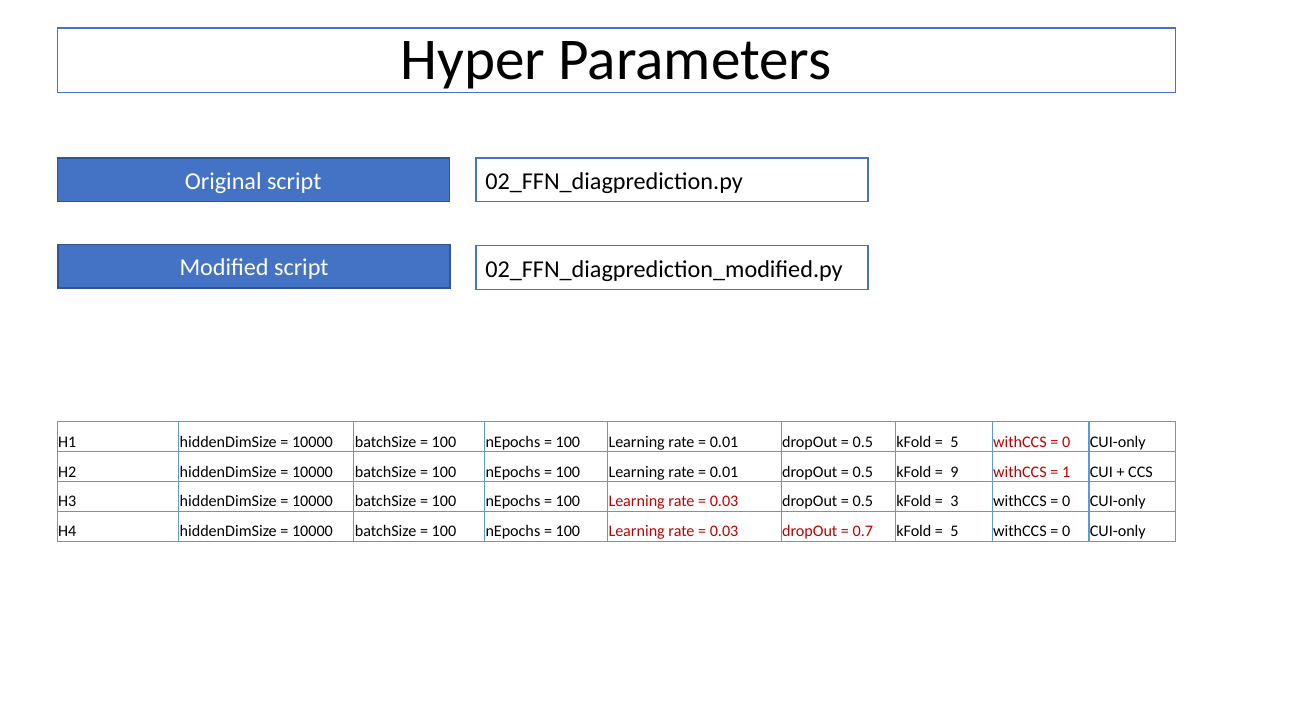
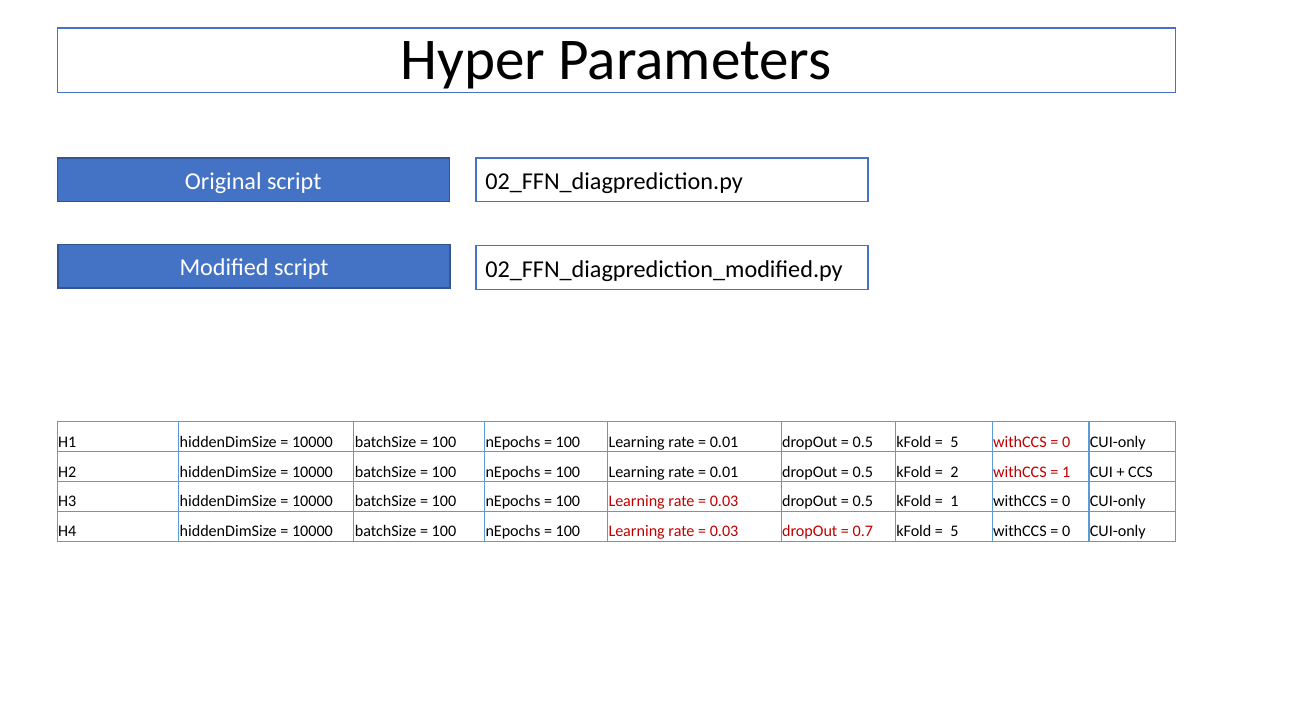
9: 9 -> 2 (954, 472)
3: 3 -> 1 (954, 502)
